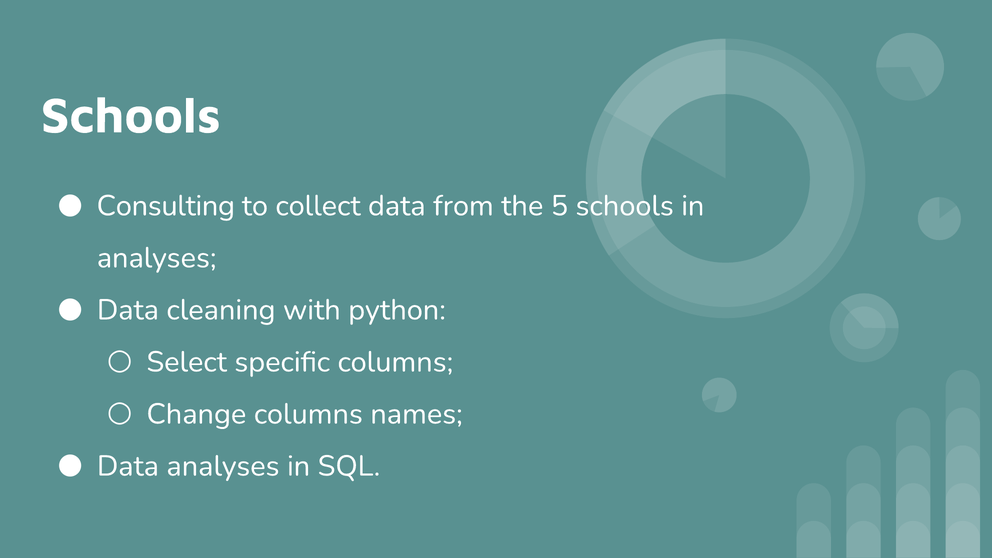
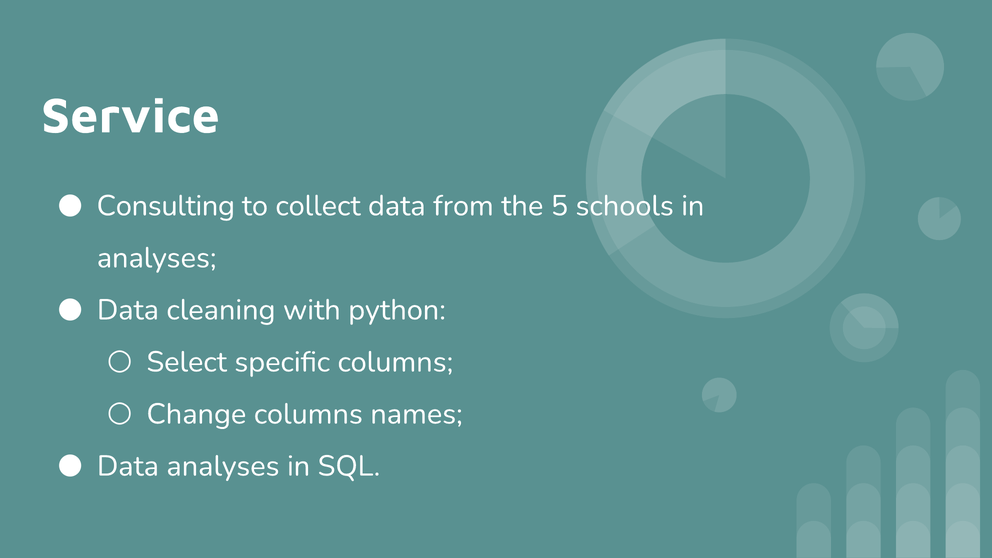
Schools: Schools -> Service (130, 116)
